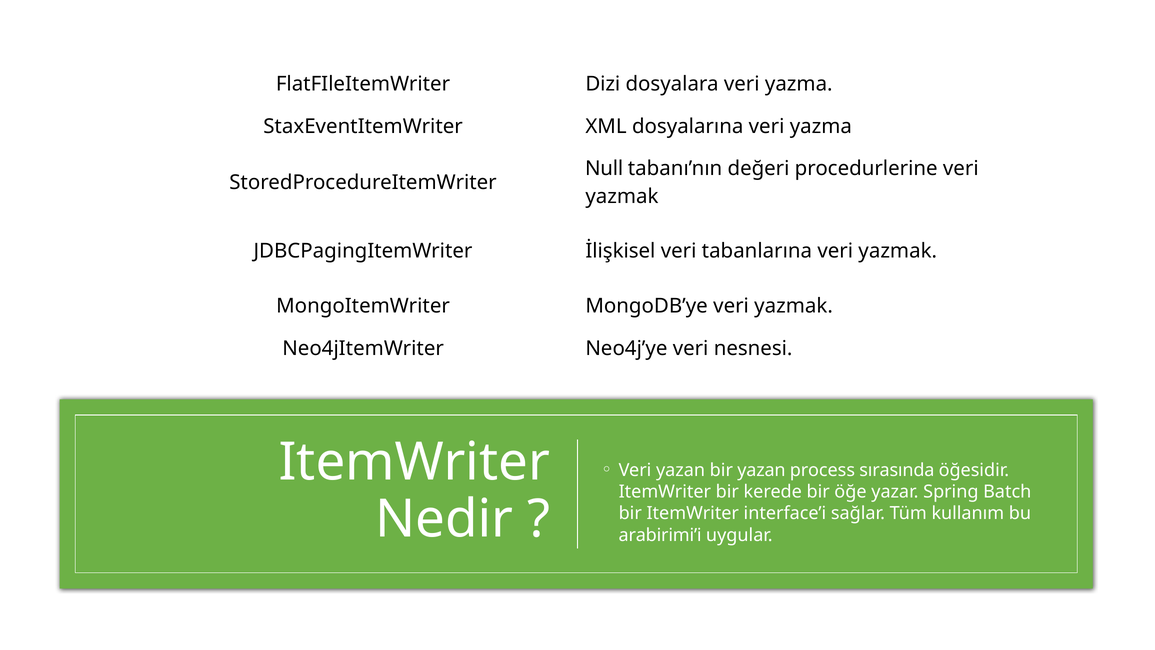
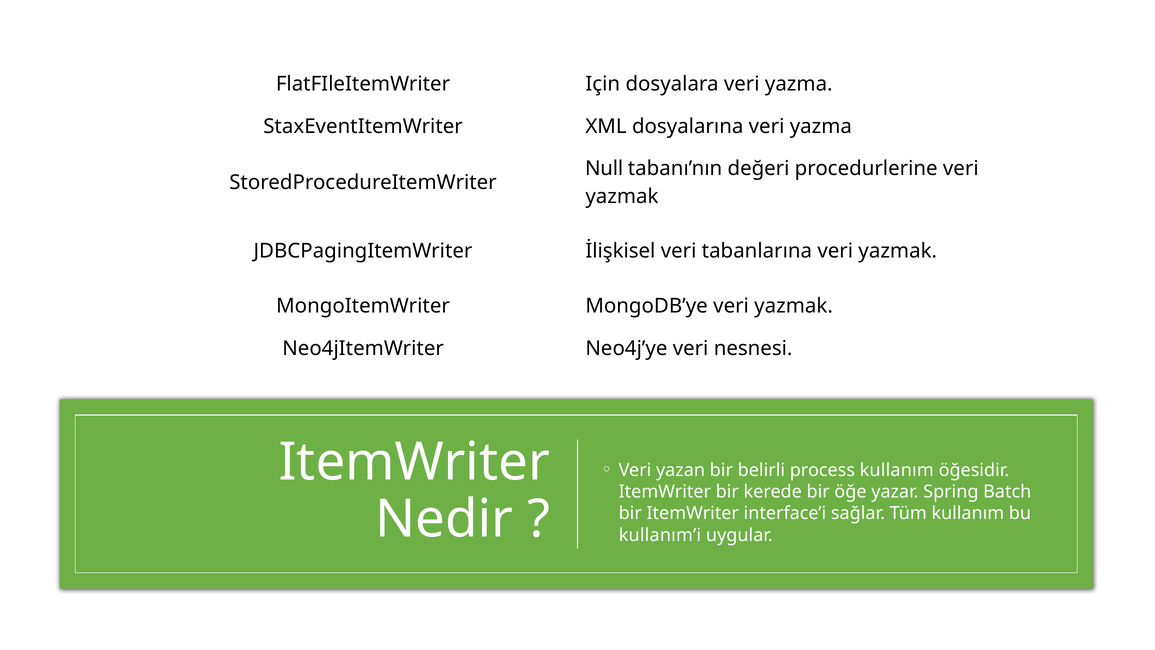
Dizi: Dizi -> Için (603, 84)
bir yazan: yazan -> belirli (761, 470)
process sırasında: sırasında -> kullanım (897, 470)
arabirimi’i: arabirimi’i -> kullanım’i (660, 535)
